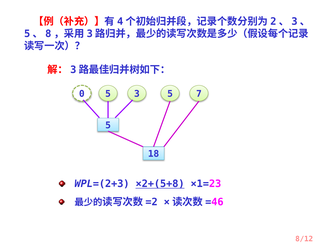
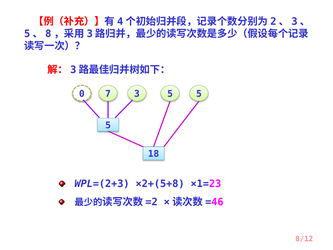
0 5: 5 -> 7 (108, 94)
7: 7 -> 5 (199, 94)
×2+(5+8 underline: present -> none (160, 184)
